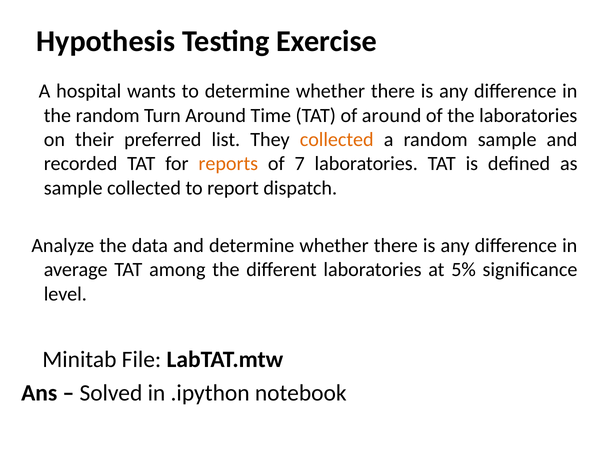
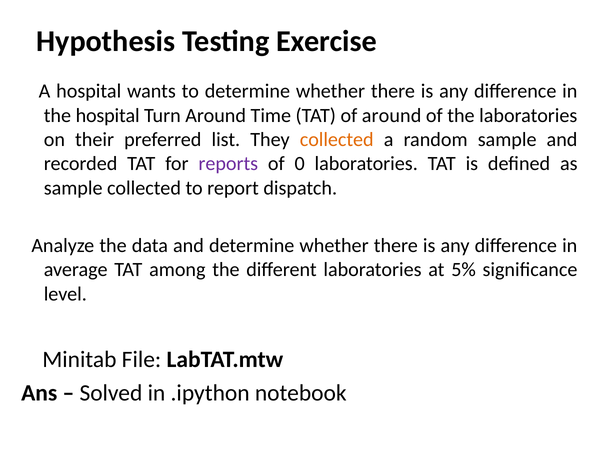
the random: random -> hospital (108, 115)
reports colour: orange -> purple (228, 164)
7: 7 -> 0 (300, 164)
